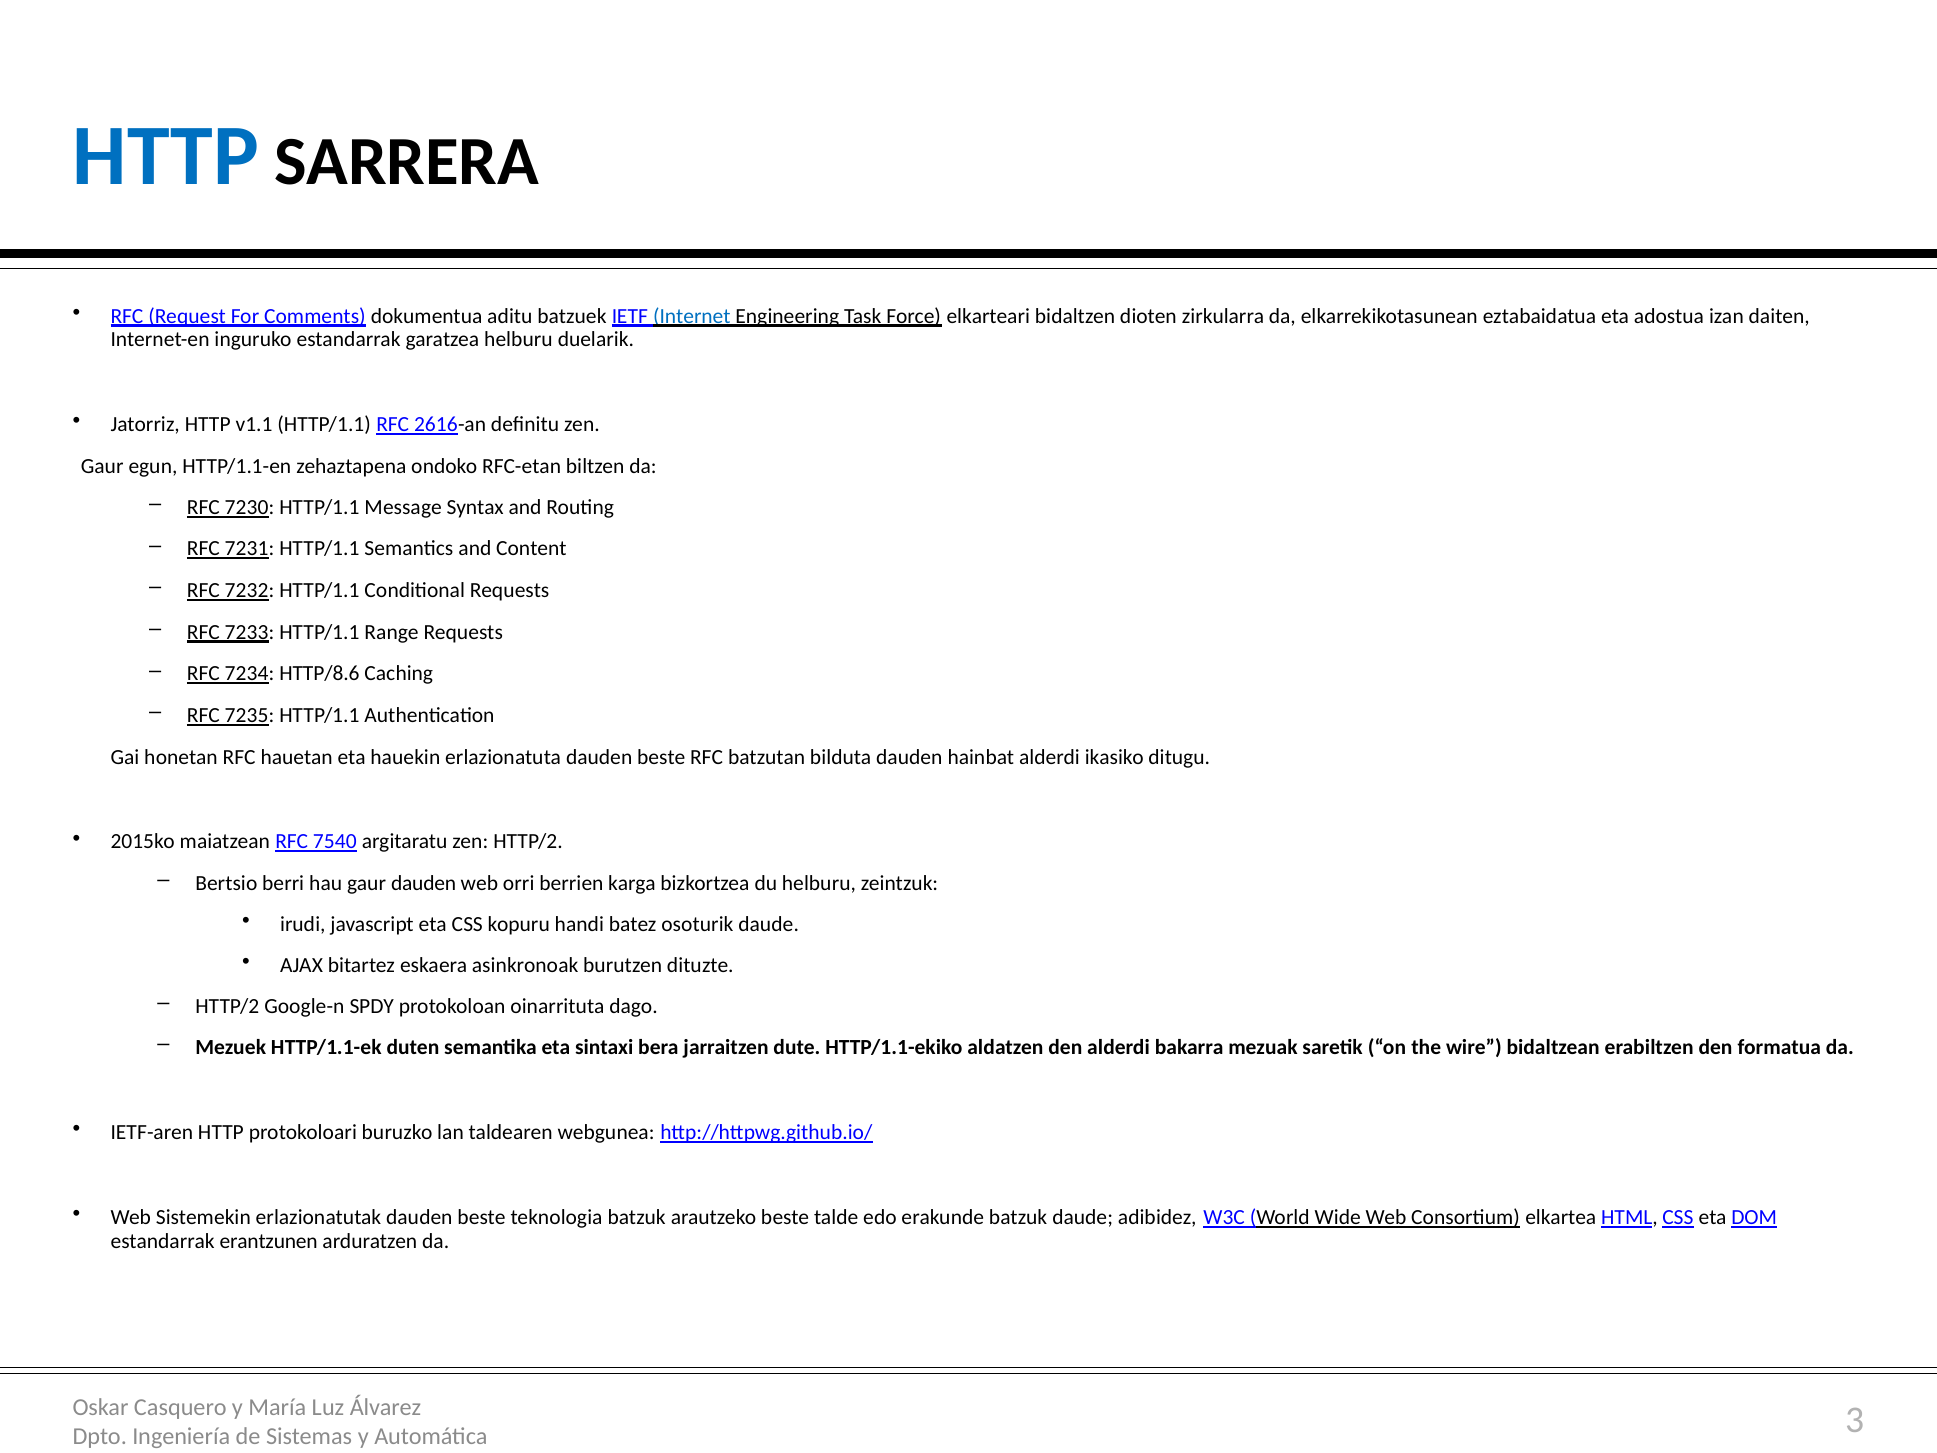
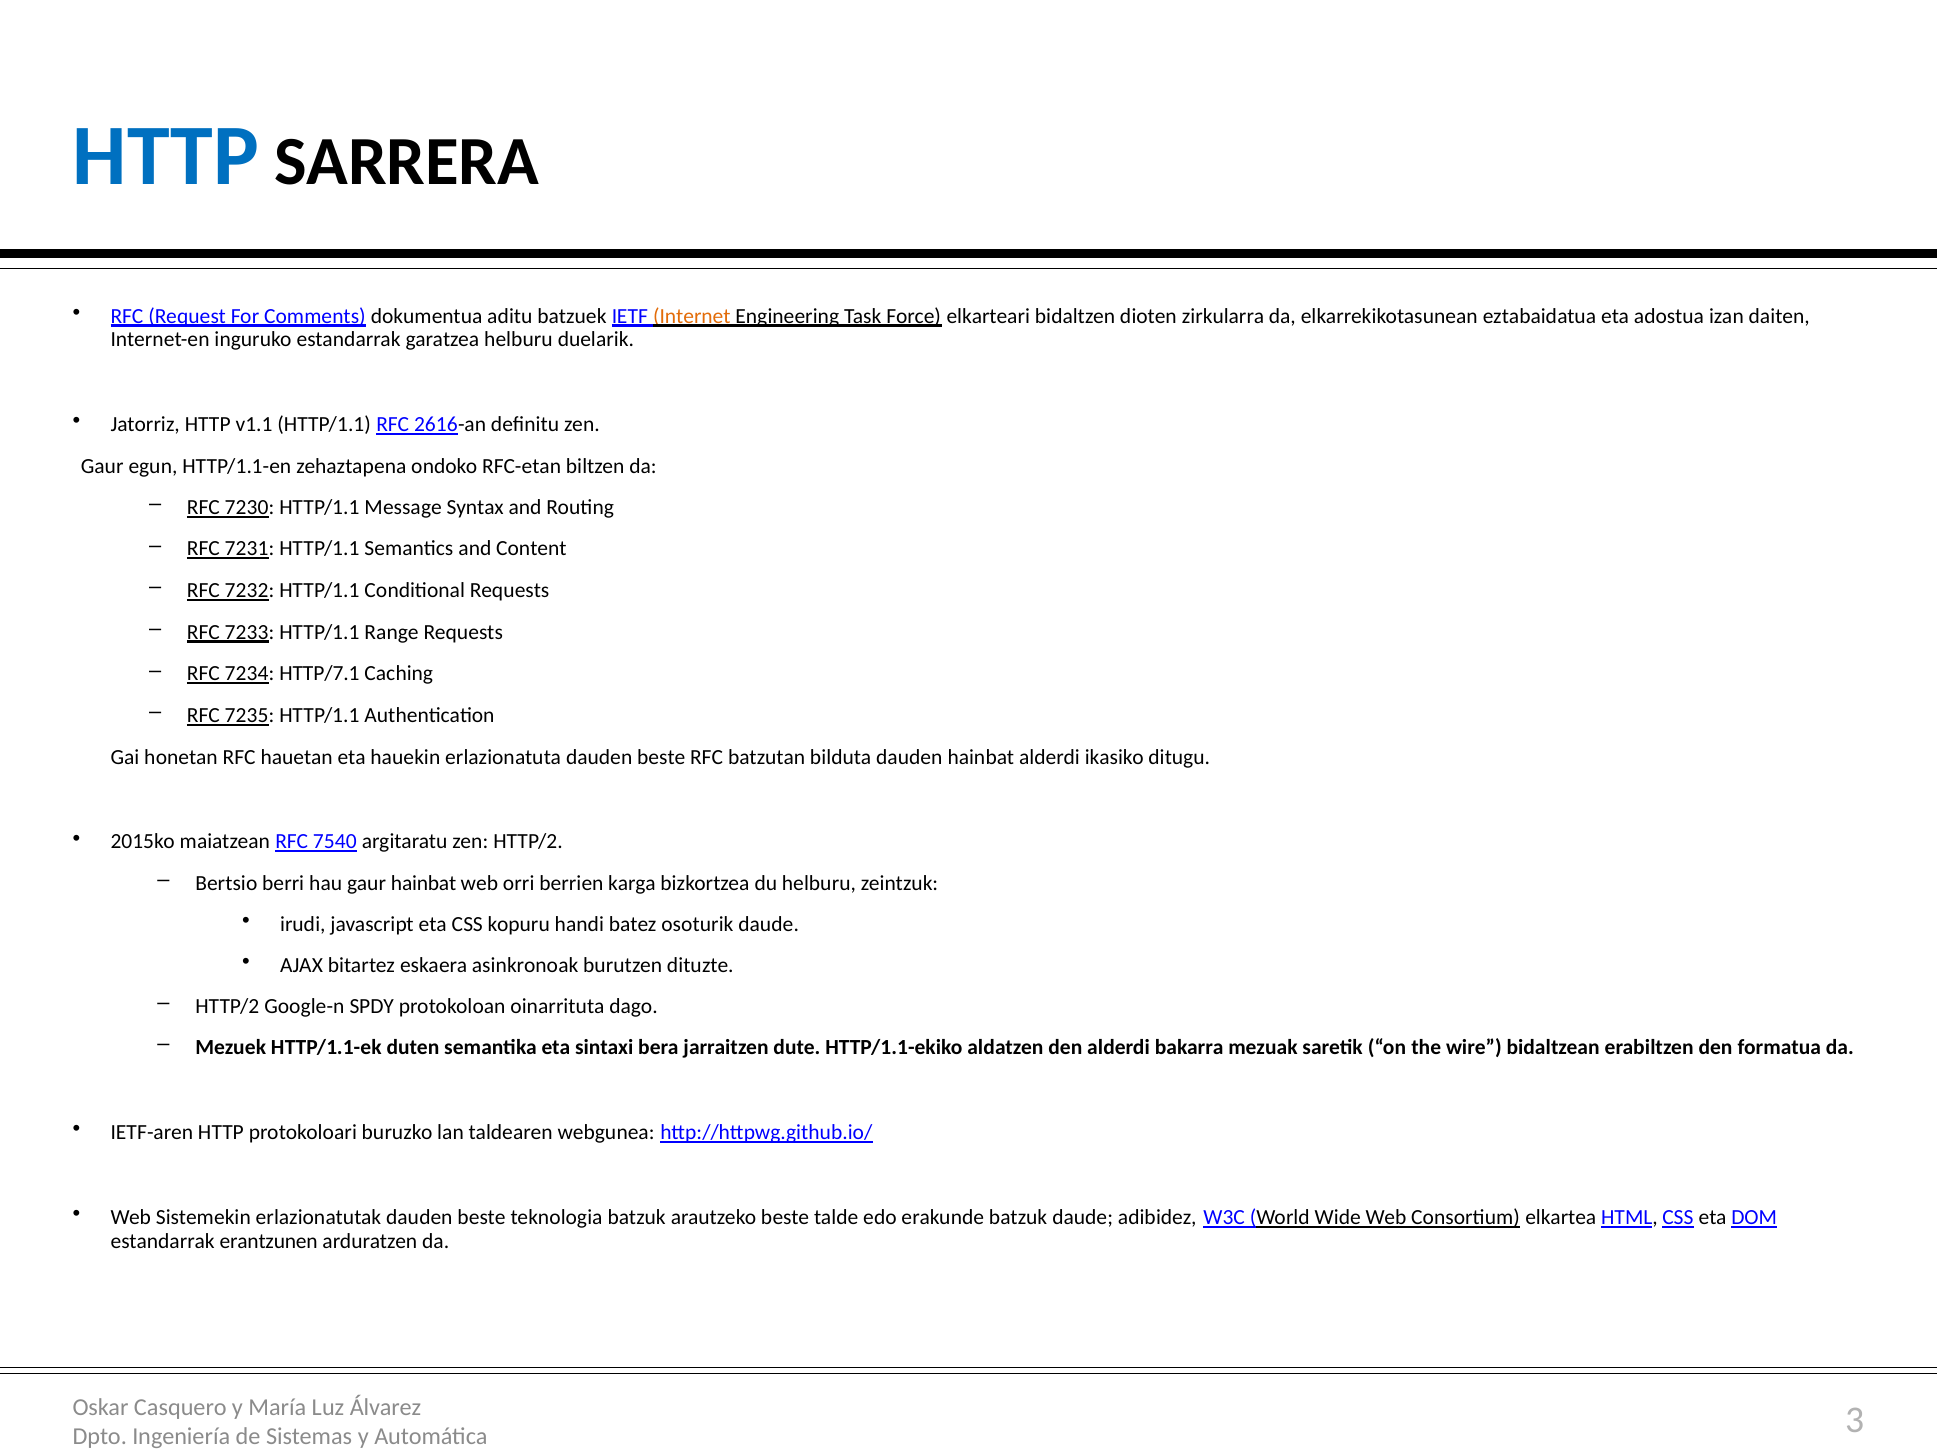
Internet colour: blue -> orange (692, 316)
HTTP/8.6: HTTP/8.6 -> HTTP/7.1 (319, 674)
gaur dauden: dauden -> hainbat (424, 883)
